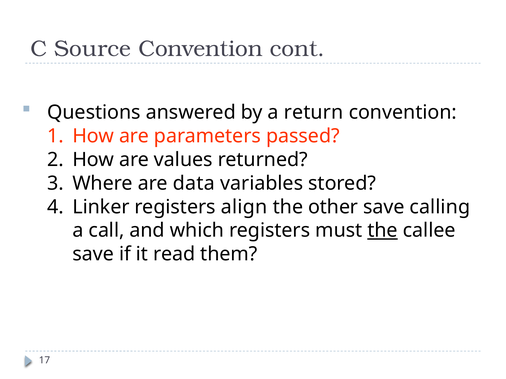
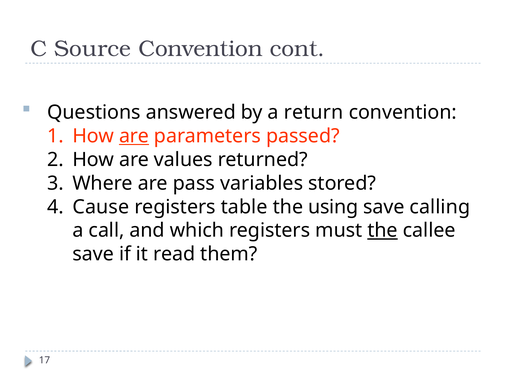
are underline: none -> present (134, 136)
data: data -> pass (194, 184)
Linker: Linker -> Cause (101, 207)
align: align -> table (244, 207)
other: other -> using (333, 207)
